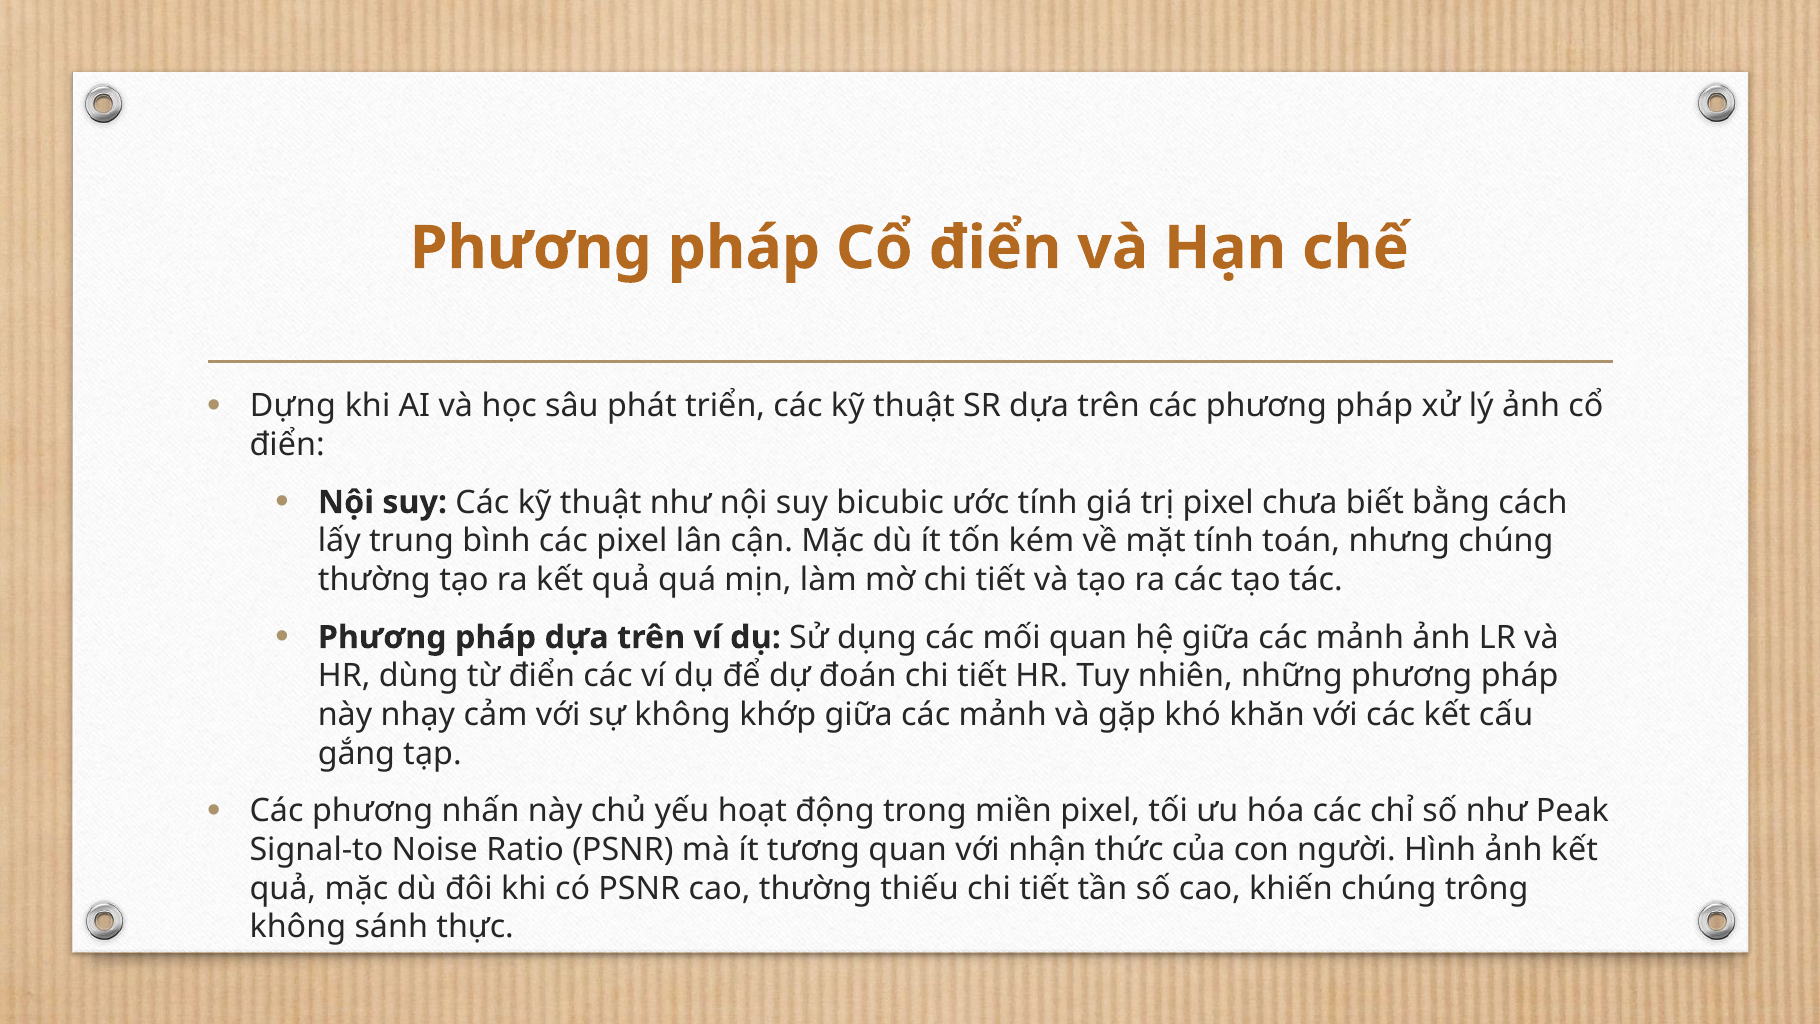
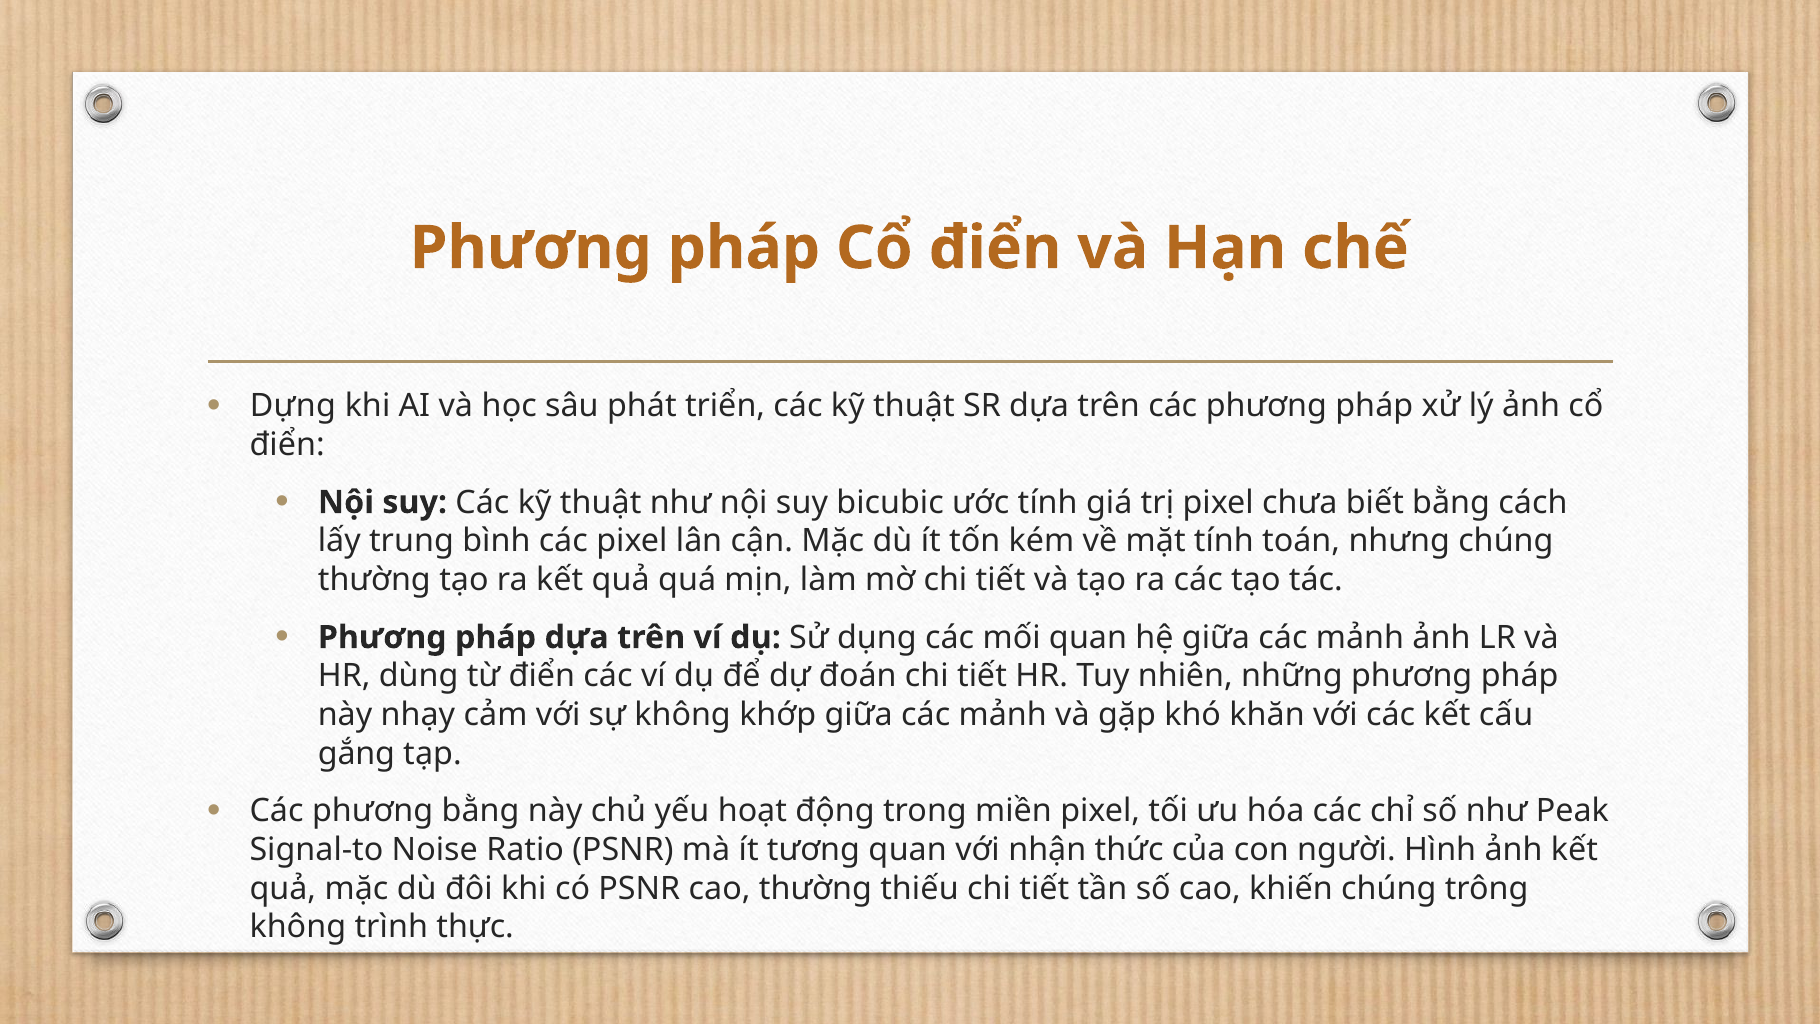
phương nhấn: nhấn -> bằng (481, 811)
sánh: sánh -> trình (391, 927)
